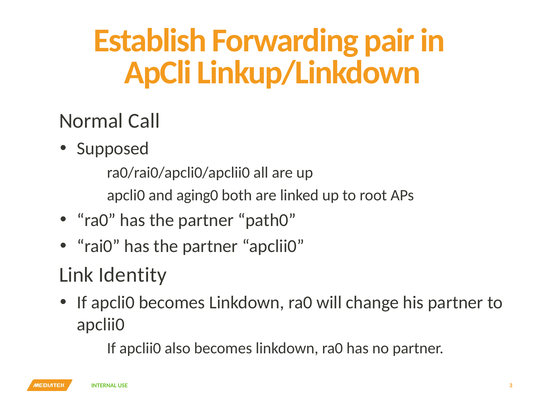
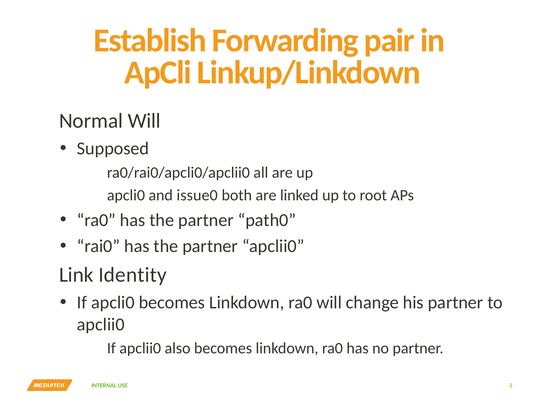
Call: Call -> Will (144, 121)
aging0: aging0 -> issue0 (197, 195)
